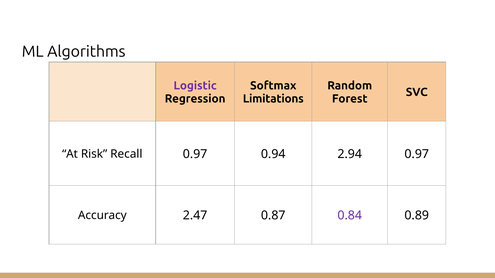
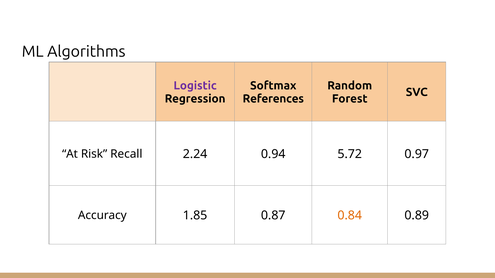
Limitations: Limitations -> References (273, 99)
Recall 0.97: 0.97 -> 2.24 (195, 154)
2.94: 2.94 -> 5.72 (350, 154)
2.47: 2.47 -> 1.85 (195, 216)
0.84 colour: purple -> orange (350, 216)
